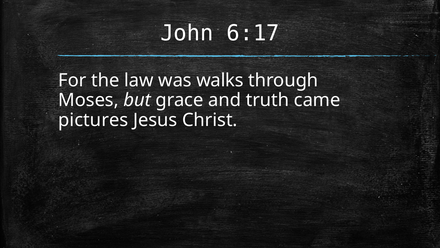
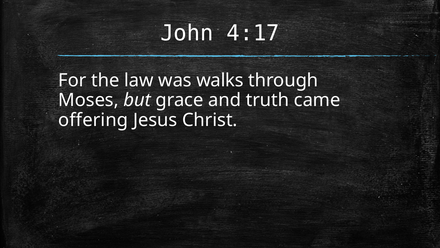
6:17: 6:17 -> 4:17 (253, 33)
pictures: pictures -> offering (93, 120)
